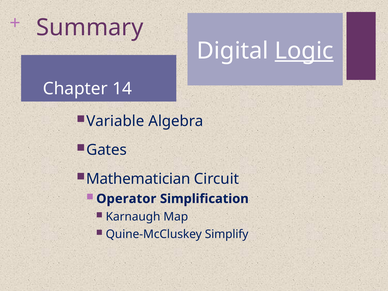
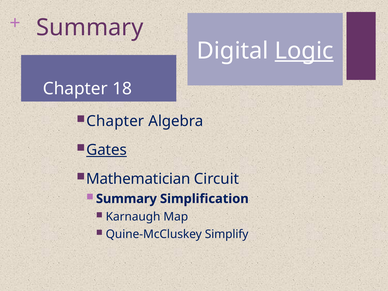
14: 14 -> 18 (122, 89)
Variable: Variable -> Chapter (115, 121)
Gates underline: none -> present (107, 150)
Operator: Operator -> Summary (126, 199)
